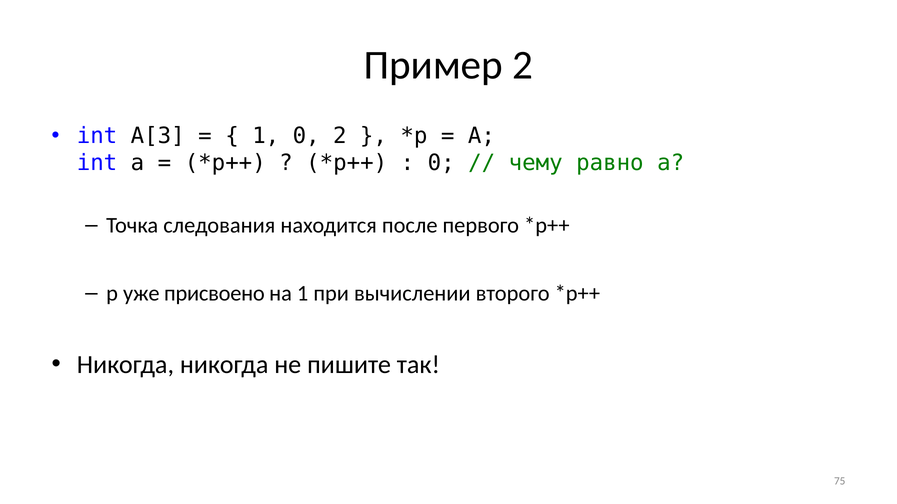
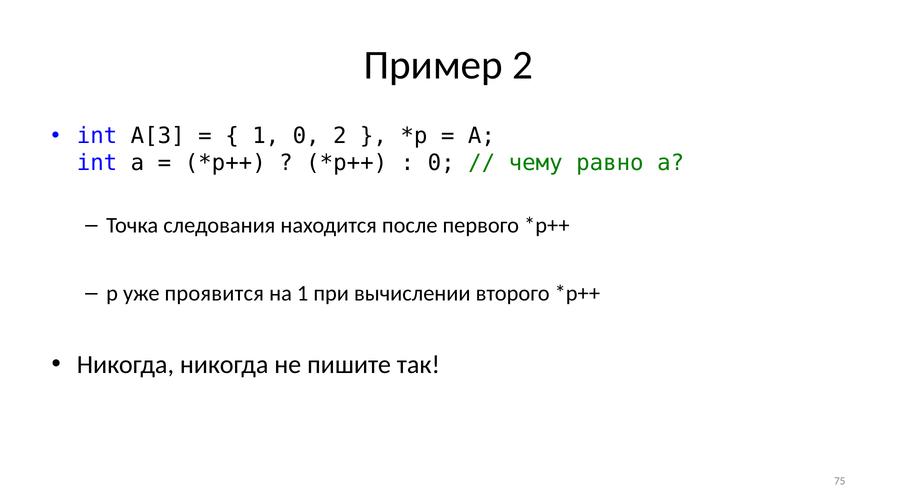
присвоено: присвоено -> проявится (214, 294)
